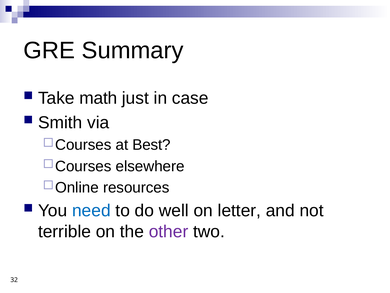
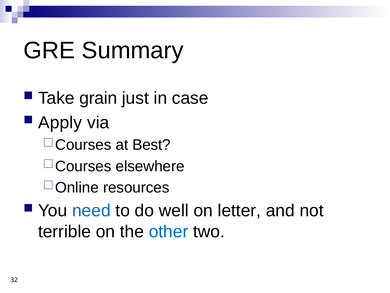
math: math -> grain (98, 98)
Smith: Smith -> Apply (60, 122)
other colour: purple -> blue (169, 231)
